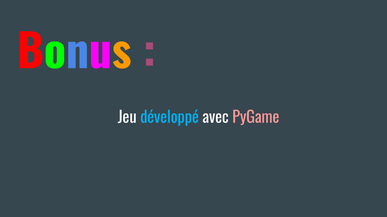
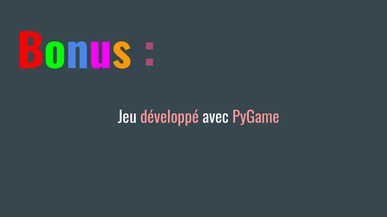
développé colour: light blue -> pink (170, 118)
